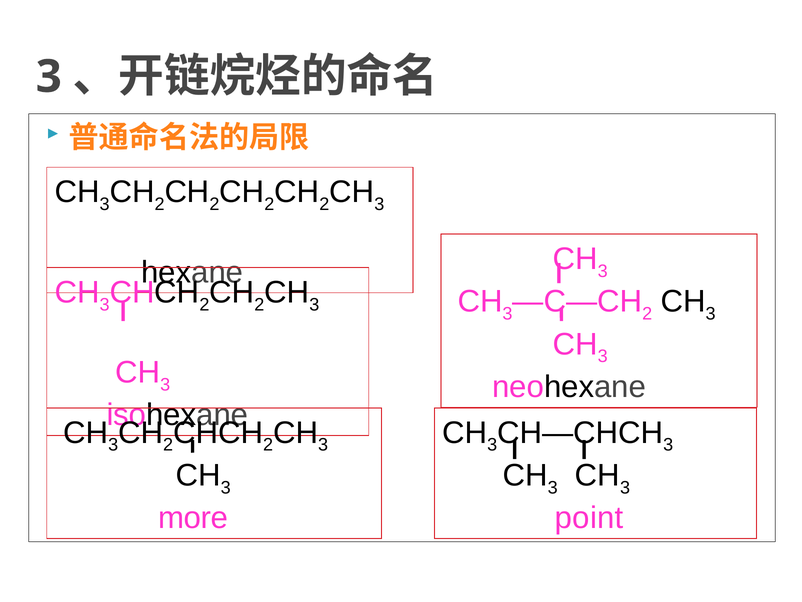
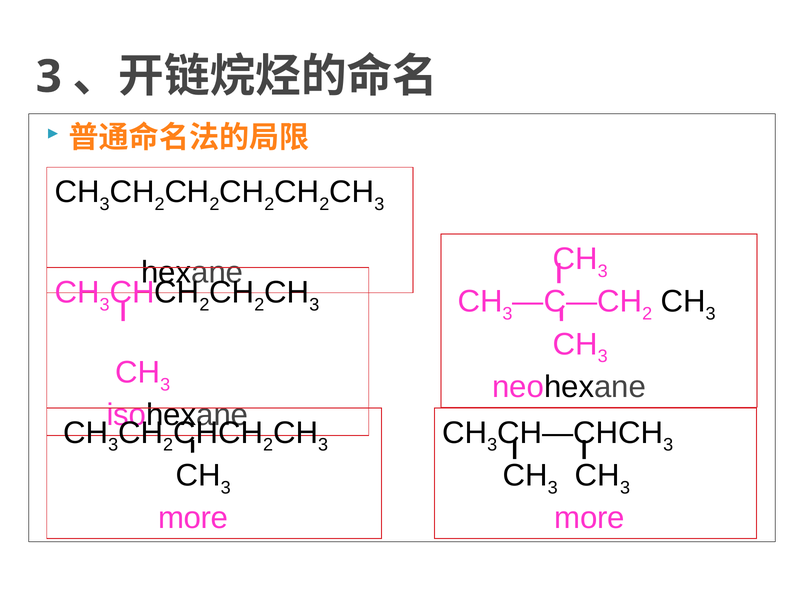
point: point -> more (589, 518)
